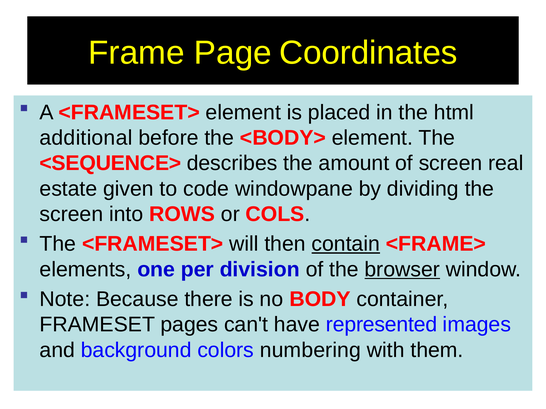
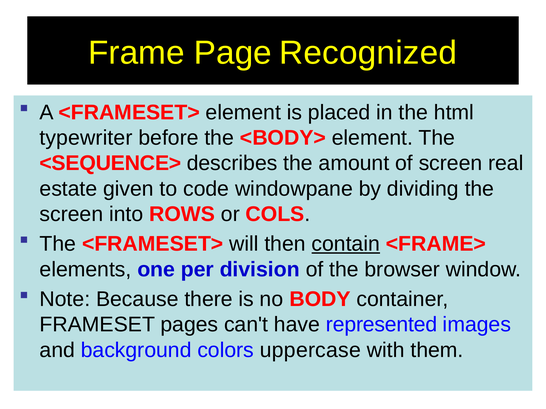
Coordinates: Coordinates -> Recognized (368, 53)
additional: additional -> typewriter (86, 138)
browser underline: present -> none (402, 270)
numbering: numbering -> uppercase (310, 350)
